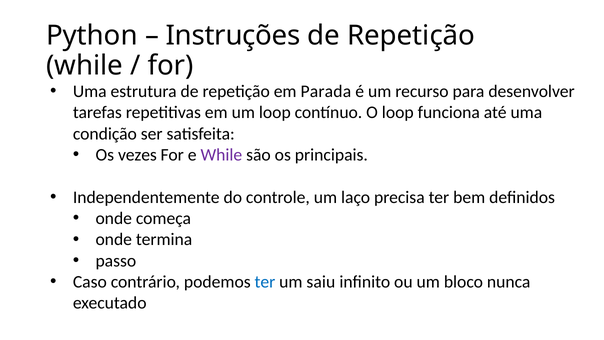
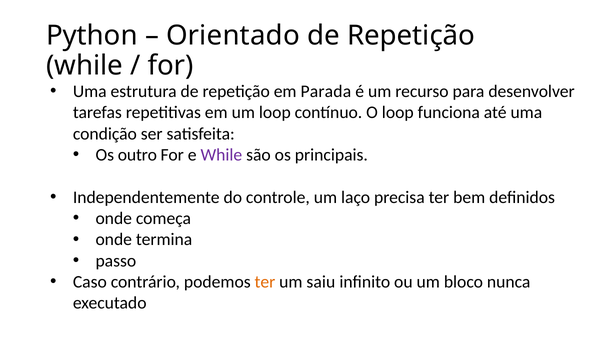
Instruções: Instruções -> Orientado (233, 36)
vezes: vezes -> outro (137, 155)
ter colour: blue -> orange (265, 282)
